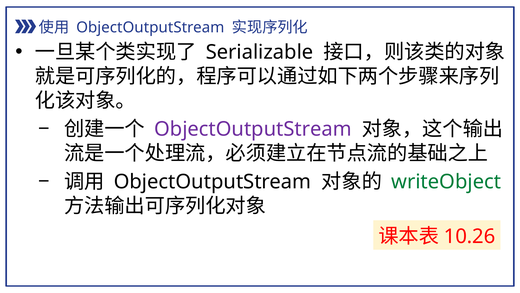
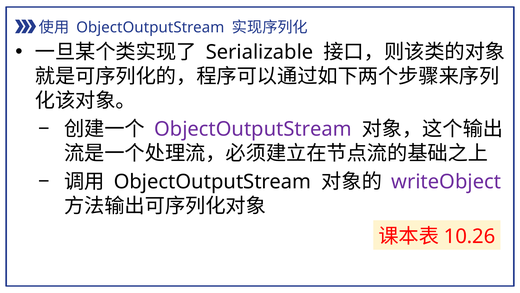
writeObject colour: green -> purple (446, 182)
